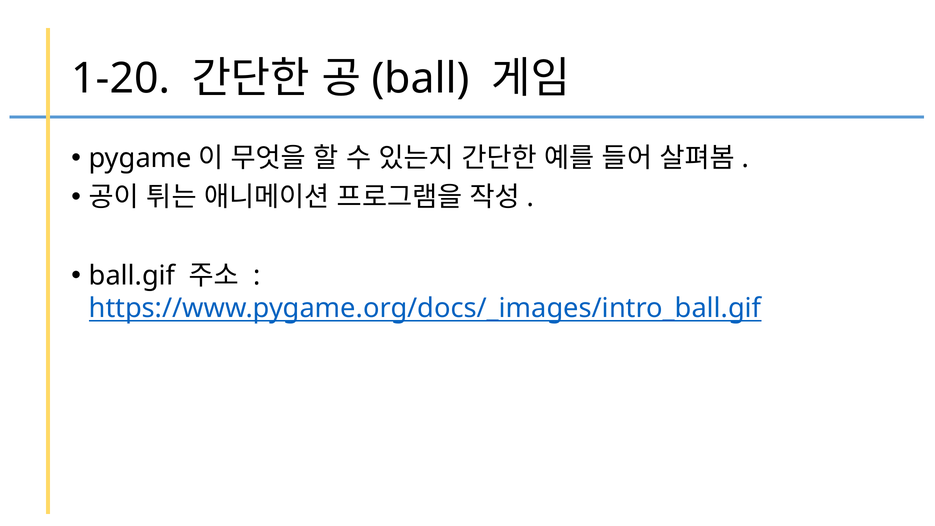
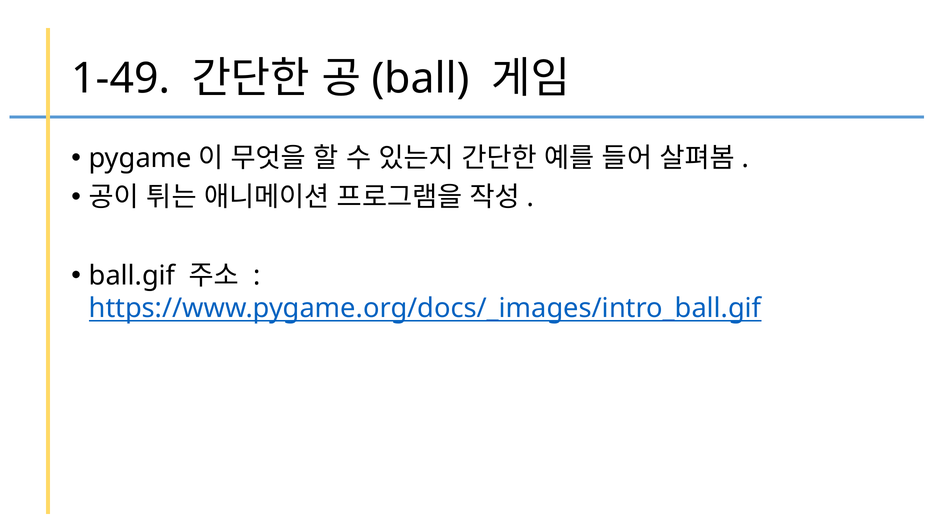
1-20: 1-20 -> 1-49 (121, 79)
